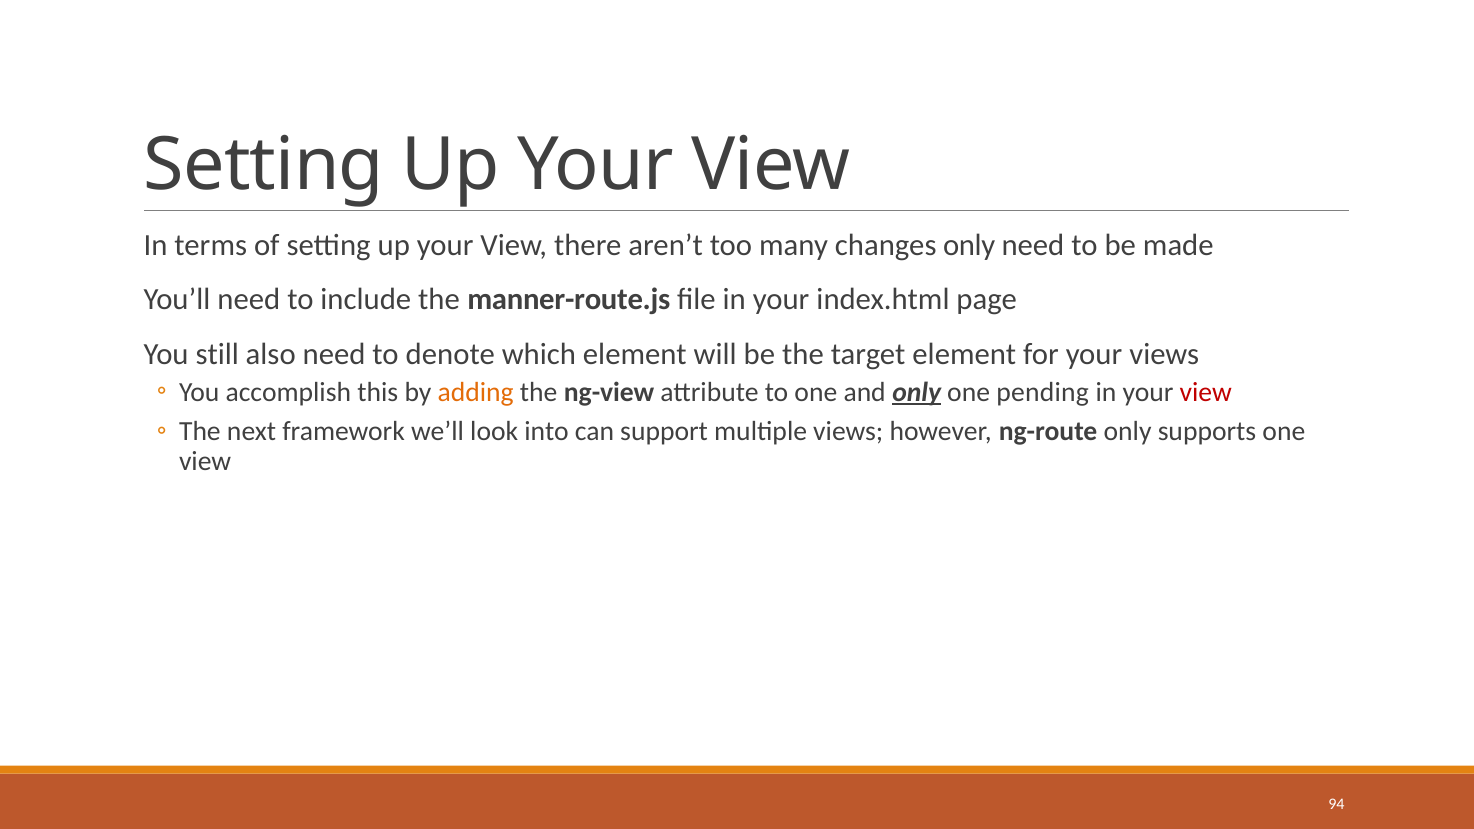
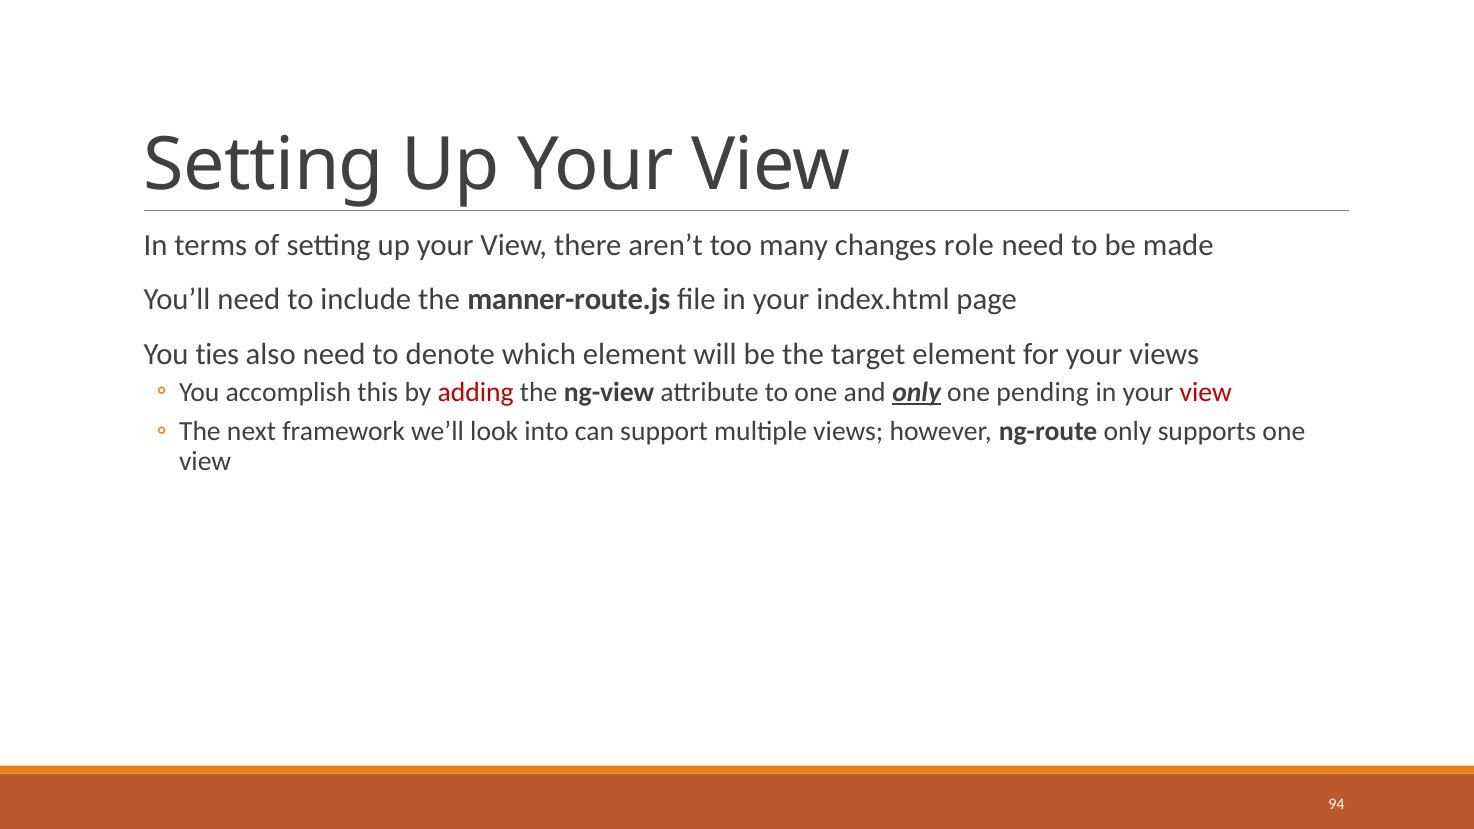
changes only: only -> role (969, 245)
still: still -> ties (217, 354)
adding colour: orange -> red (476, 392)
